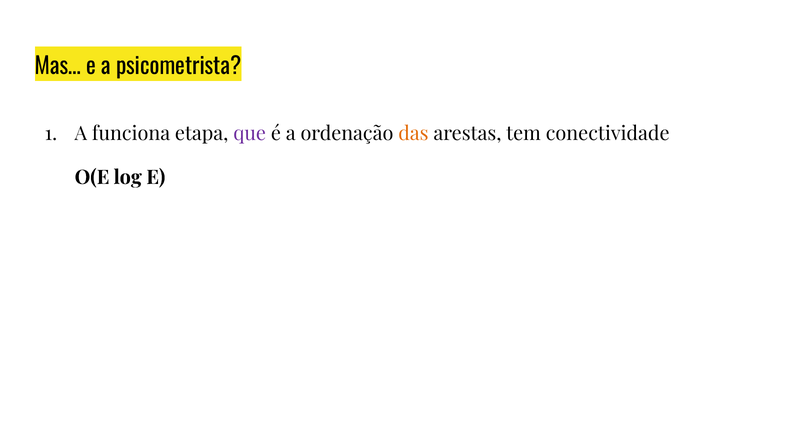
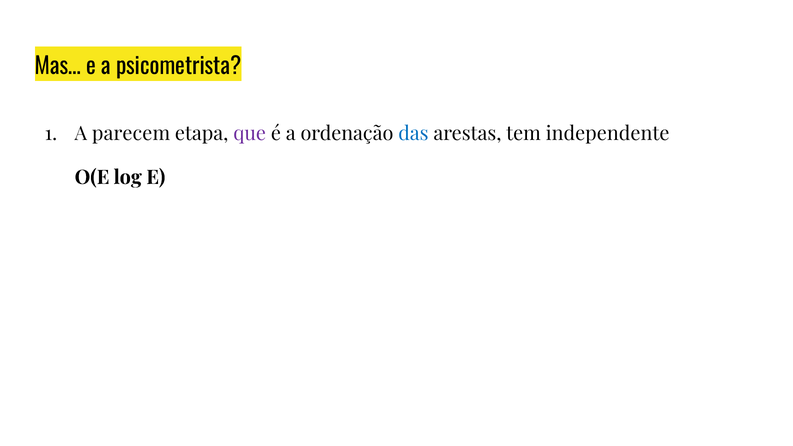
funciona: funciona -> parecem (131, 134)
das colour: orange -> blue (413, 134)
conectividade: conectividade -> independente (608, 134)
